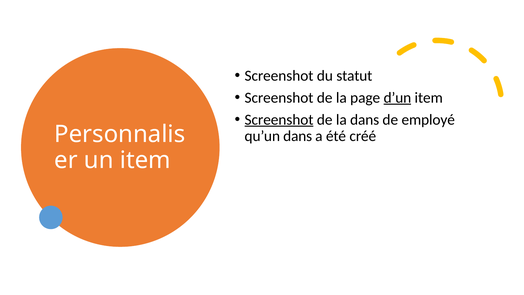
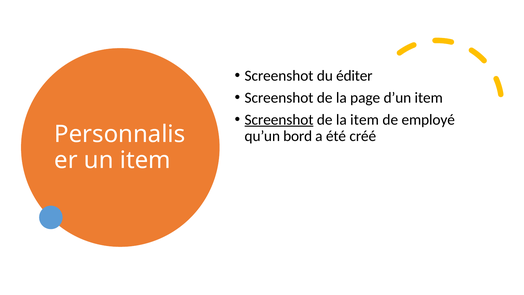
statut: statut -> éditer (354, 76)
d’un underline: present -> none (397, 98)
la dans: dans -> item (365, 120)
qu’un dans: dans -> bord (298, 136)
